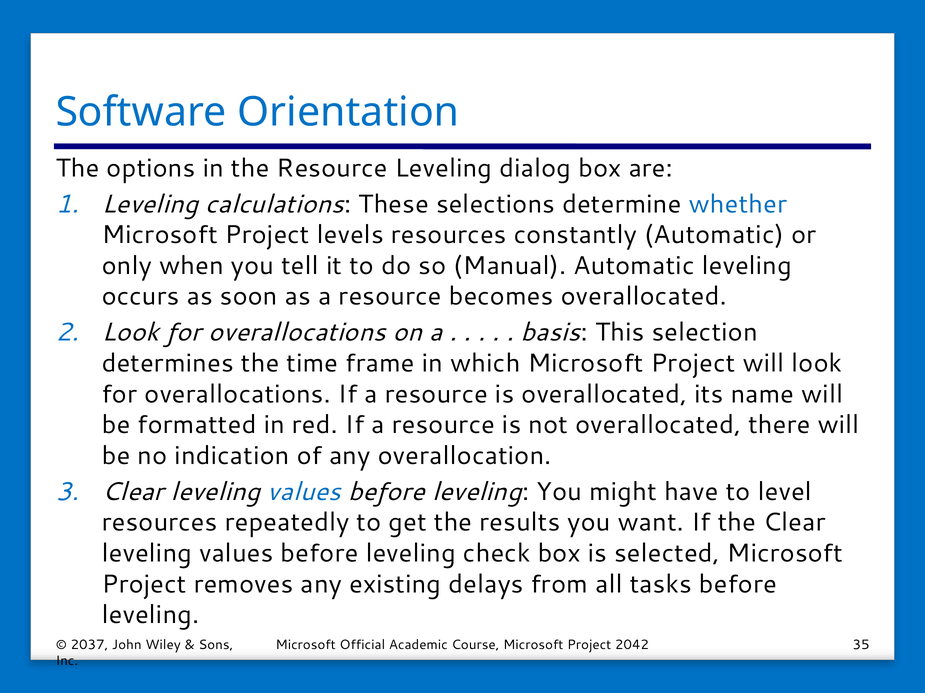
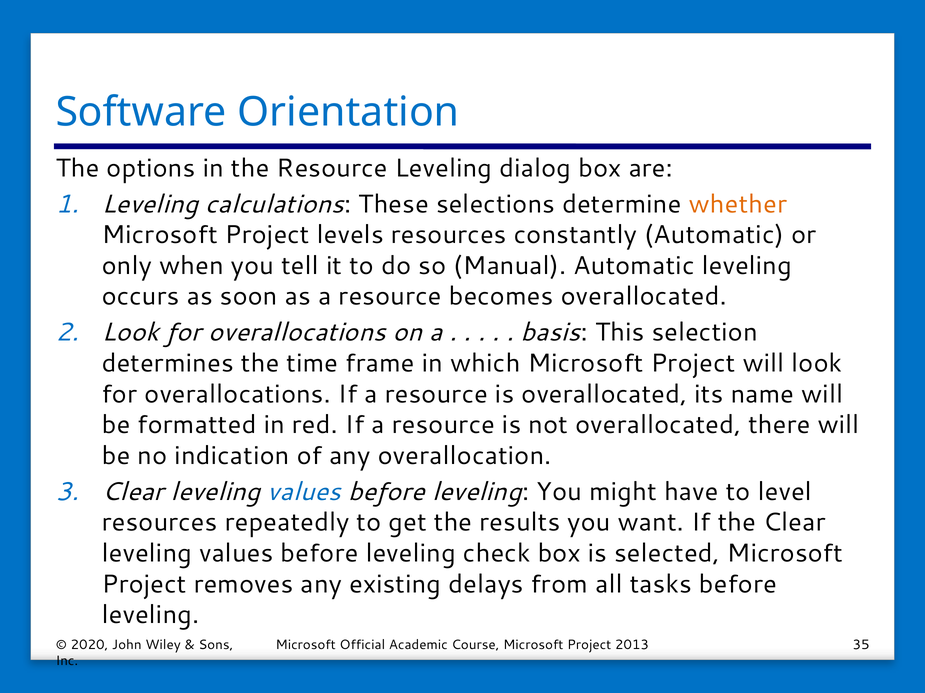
whether colour: blue -> orange (738, 204)
2037: 2037 -> 2020 (89, 645)
2042: 2042 -> 2013 (632, 645)
